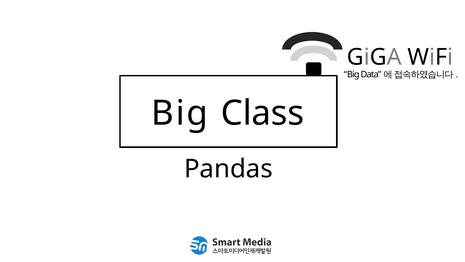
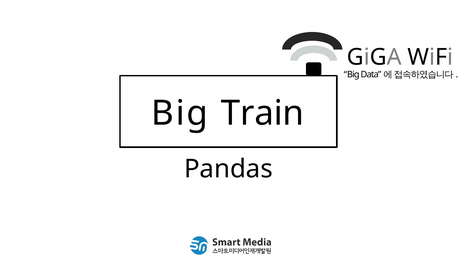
Class: Class -> Train (263, 113)
